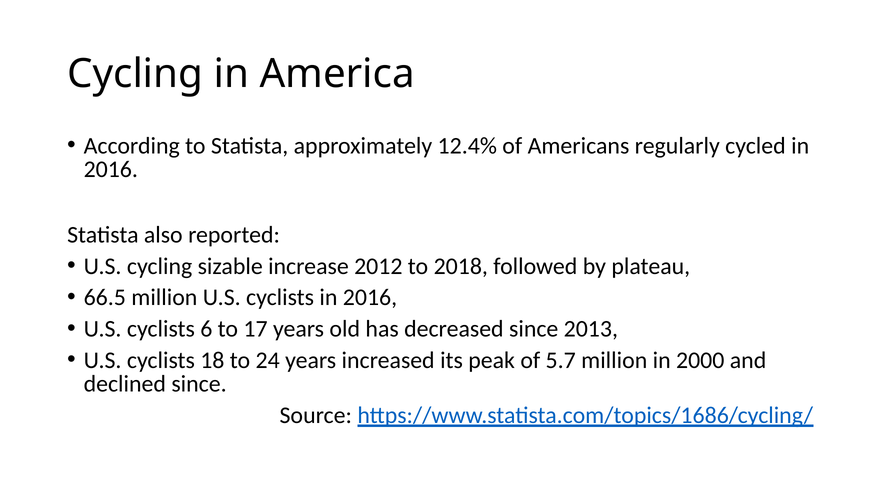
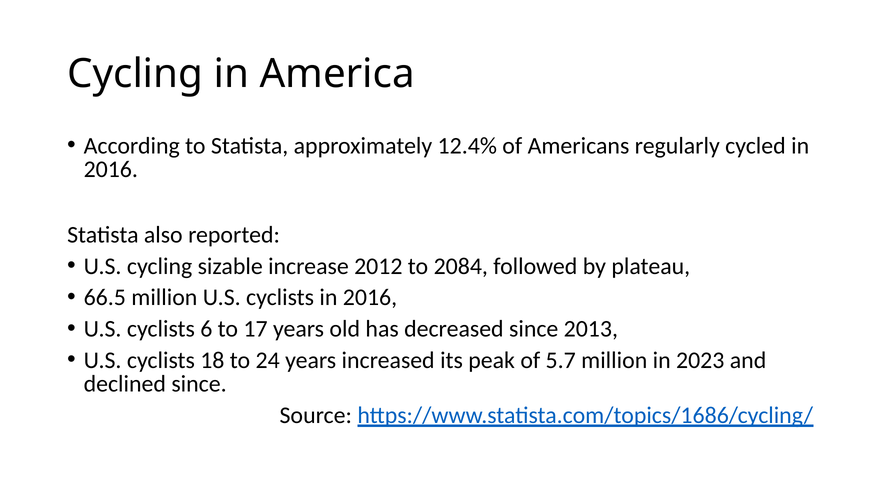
2018: 2018 -> 2084 (461, 266)
2000: 2000 -> 2023 (700, 360)
